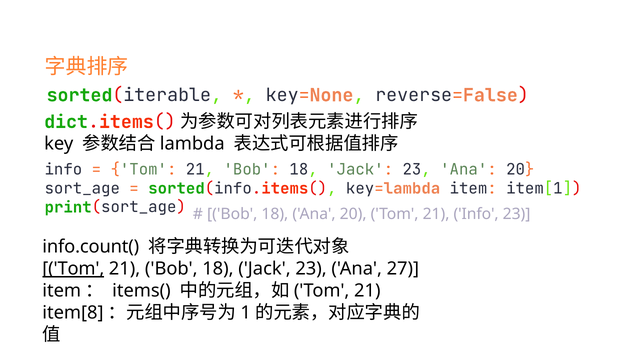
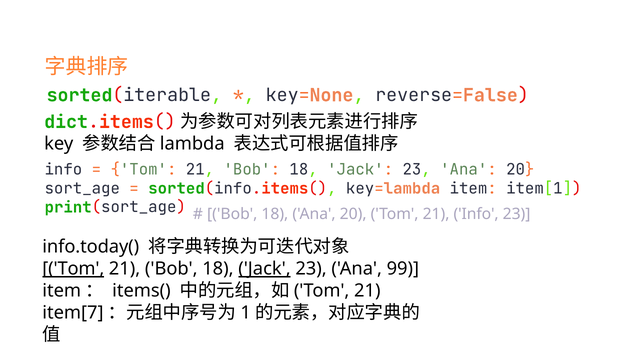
info.count(: info.count( -> info.today( (91, 247)
Jack underline: none -> present (264, 269)
27: 27 -> 99 (403, 269)
item[8: item[8 -> item[7 (73, 313)
